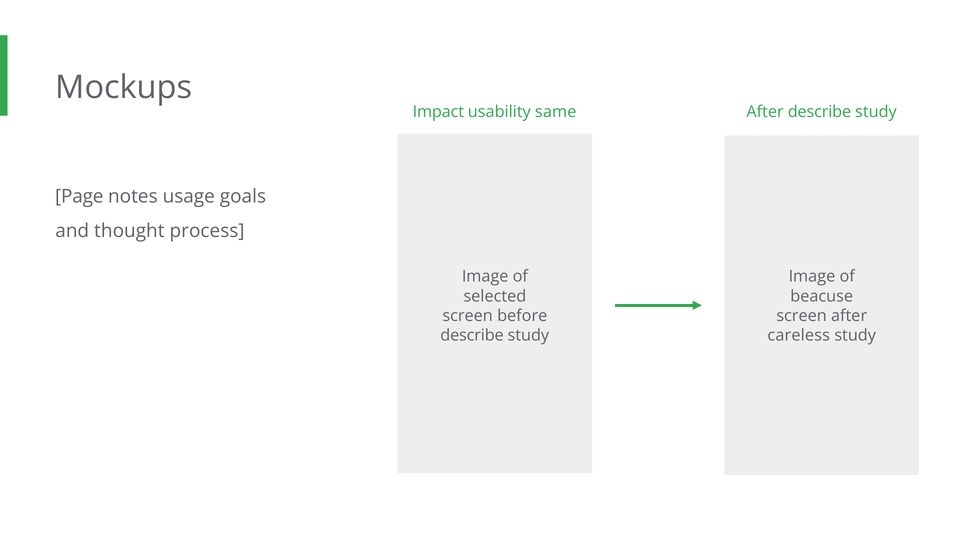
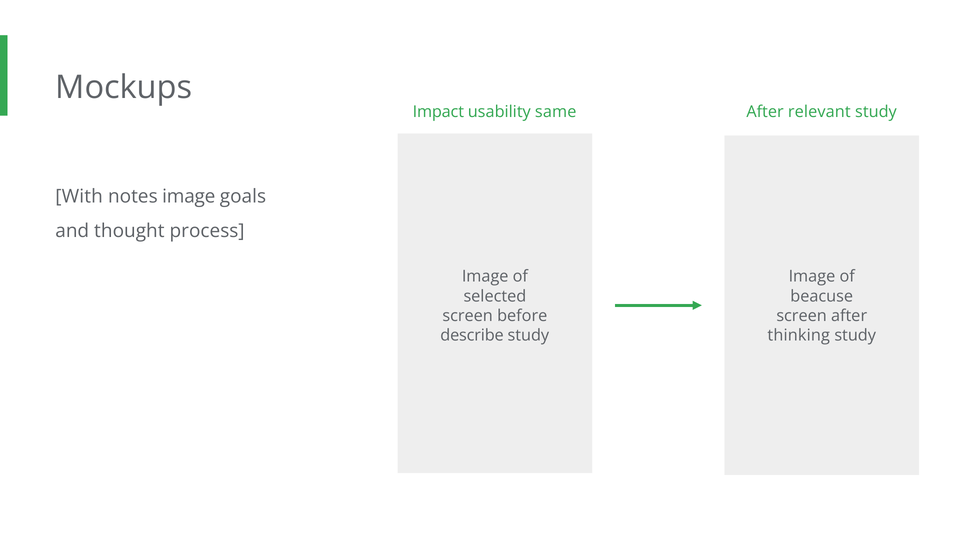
After describe: describe -> relevant (819, 112)
Page: Page -> With (79, 197)
notes usage: usage -> image (189, 197)
careless: careless -> thinking (799, 335)
